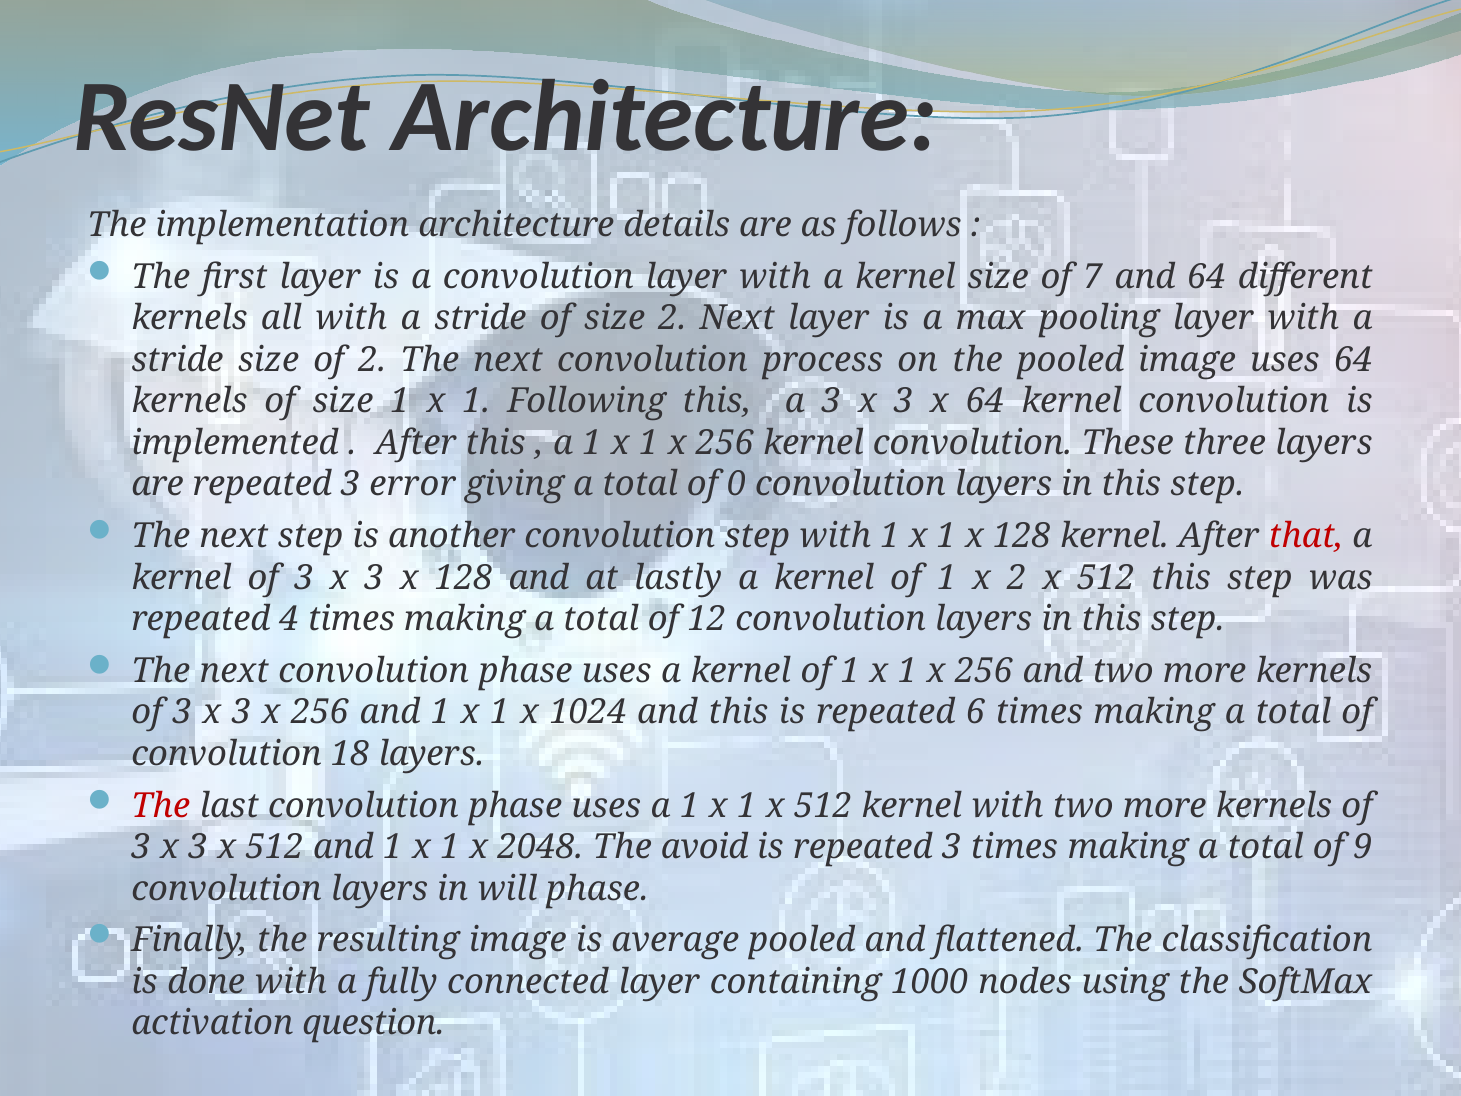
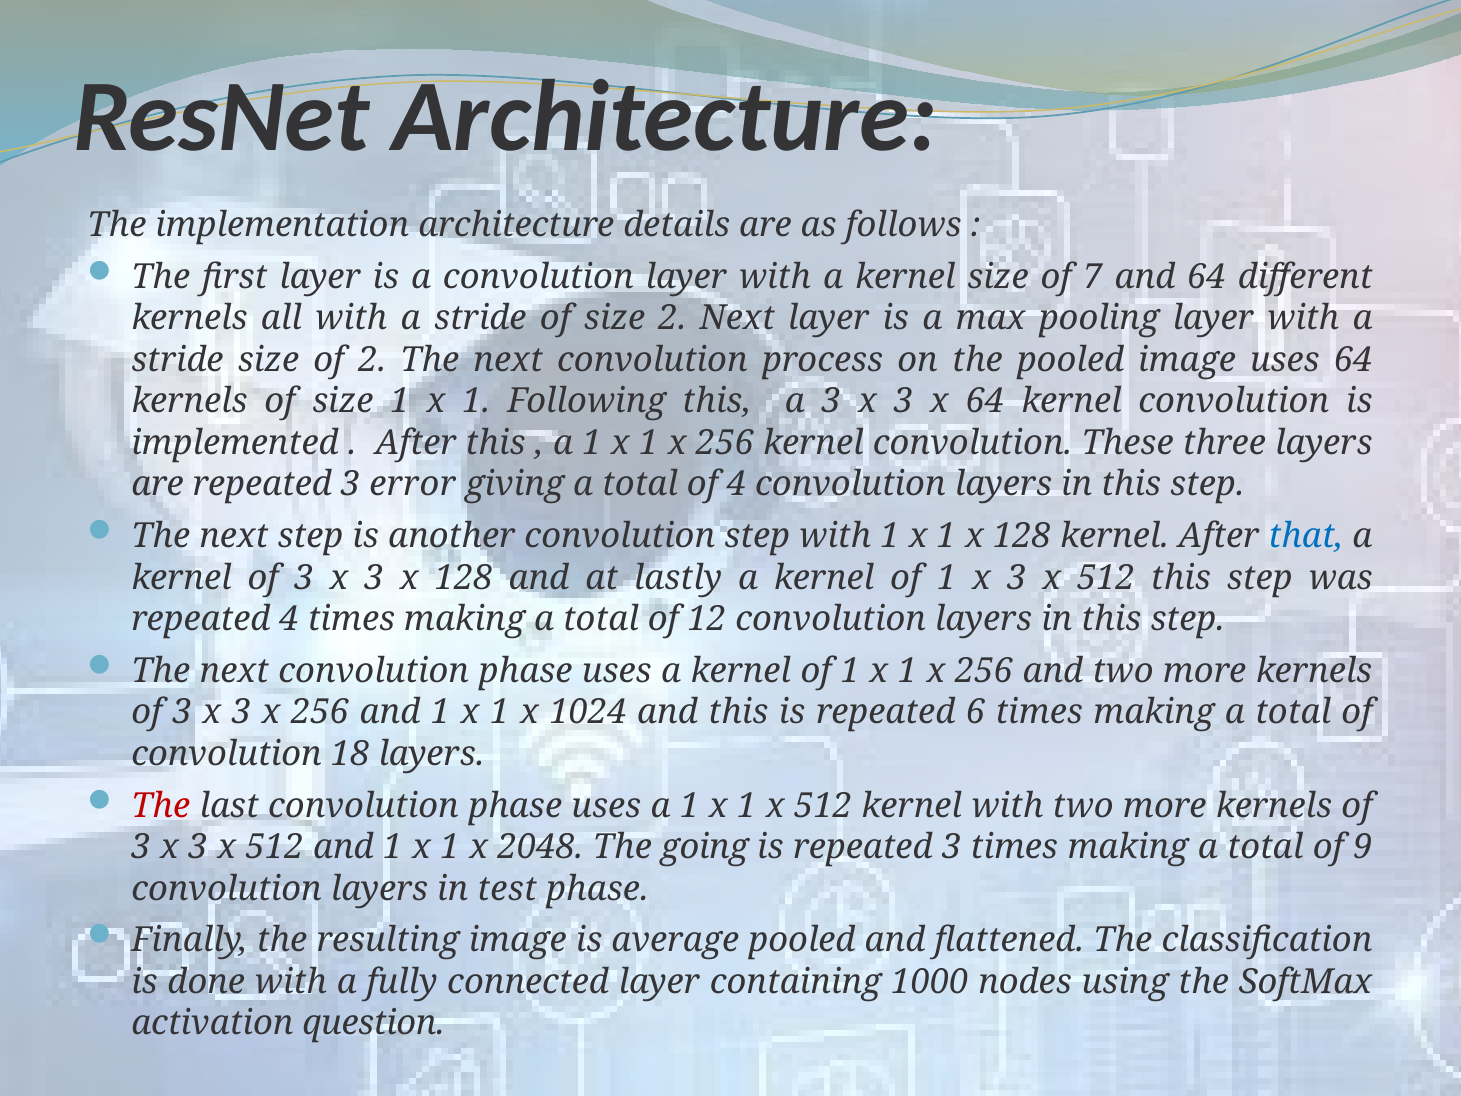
of 0: 0 -> 4 (736, 484)
that colour: red -> blue (1306, 536)
1 x 2: 2 -> 3 (1017, 577)
avoid: avoid -> going (705, 847)
will: will -> test (507, 888)
